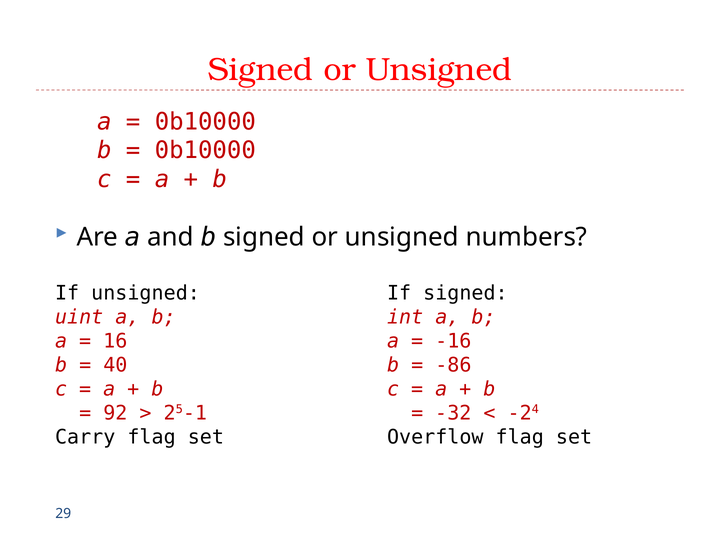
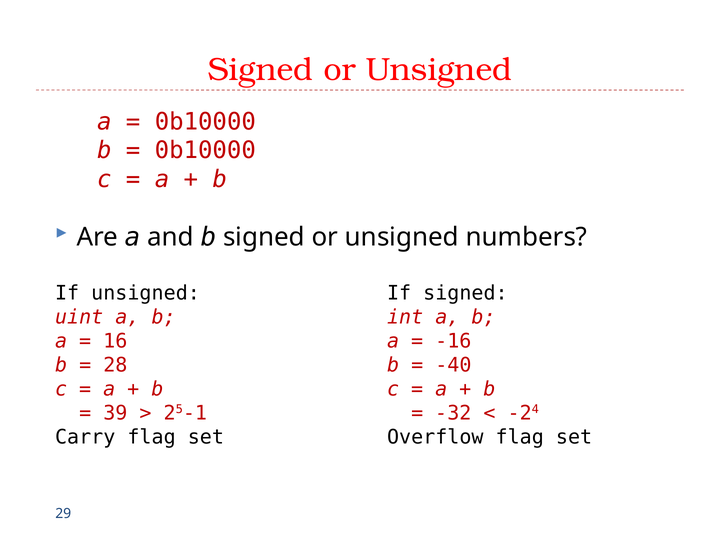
40: 40 -> 28 (115, 365)
-86: -86 -> -40 (453, 365)
92: 92 -> 39 (115, 413)
